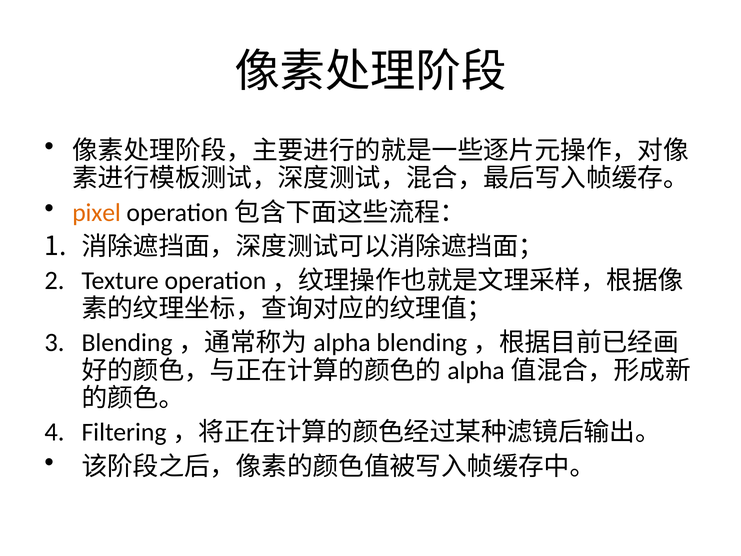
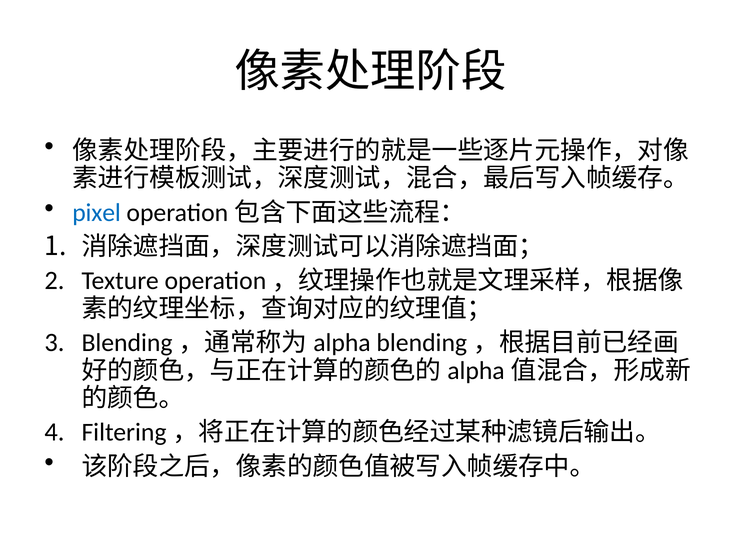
pixel colour: orange -> blue (97, 212)
